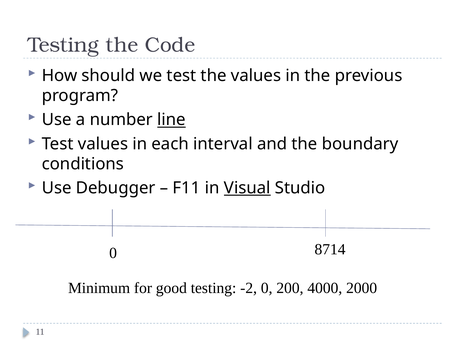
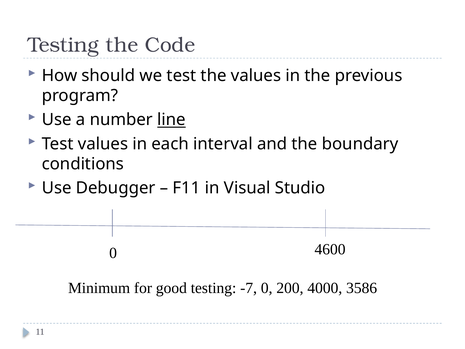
Visual underline: present -> none (247, 188)
8714: 8714 -> 4600 (330, 249)
-2: -2 -> -7 (249, 288)
2000: 2000 -> 3586 (362, 288)
